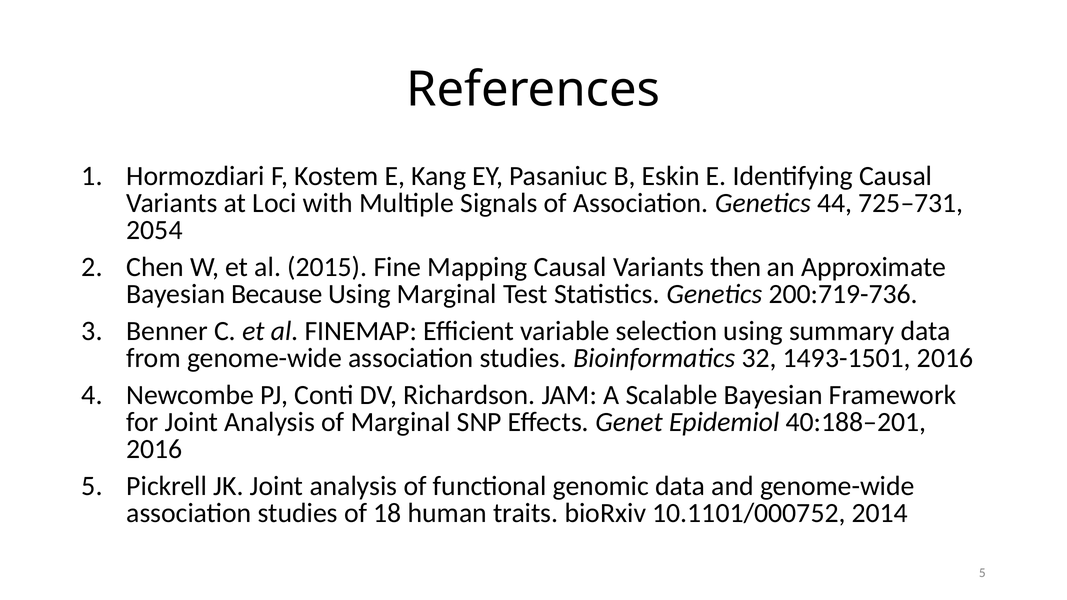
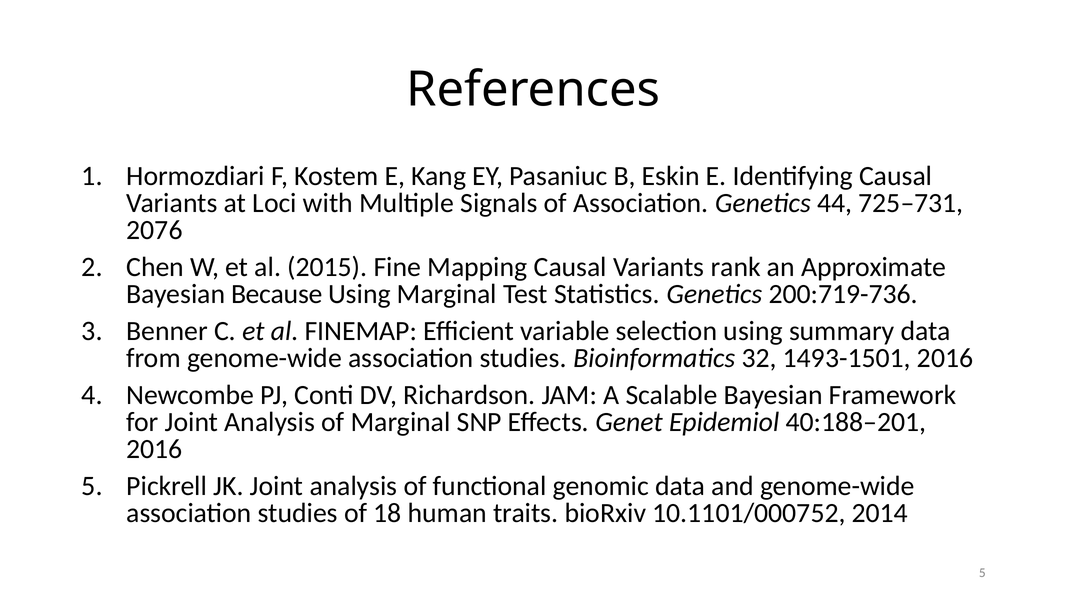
2054: 2054 -> 2076 (154, 230)
then: then -> rank (736, 267)
